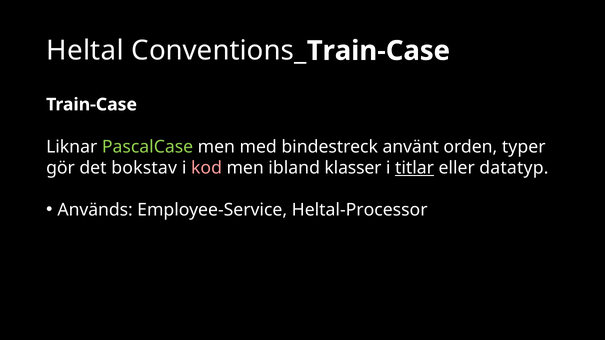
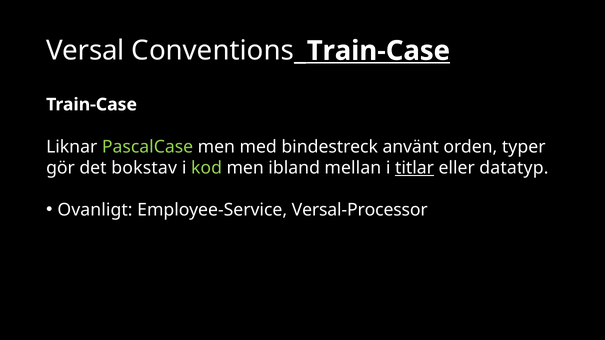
Heltal: Heltal -> Versal (85, 51)
Train-Case underline: none -> present (378, 51)
kod colour: pink -> light green (207, 168)
klasser: klasser -> mellan (353, 168)
Används: Används -> Ovanligt (95, 210)
Heltal-Processor: Heltal-Processor -> Versal-Processor (360, 210)
